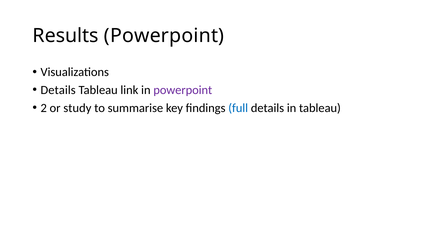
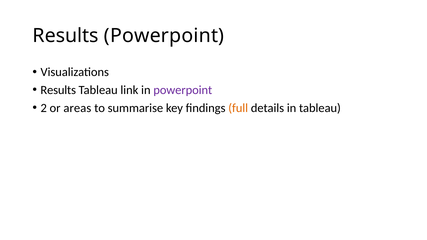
Details: Details -> Results (58, 90)
study: study -> areas (77, 108)
full colour: blue -> orange (238, 108)
